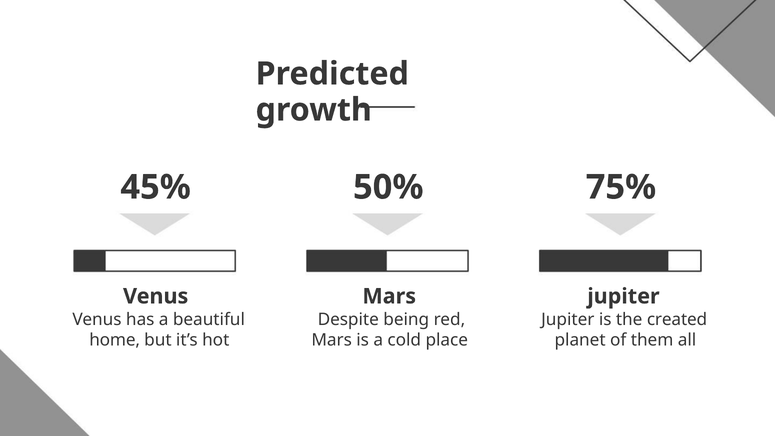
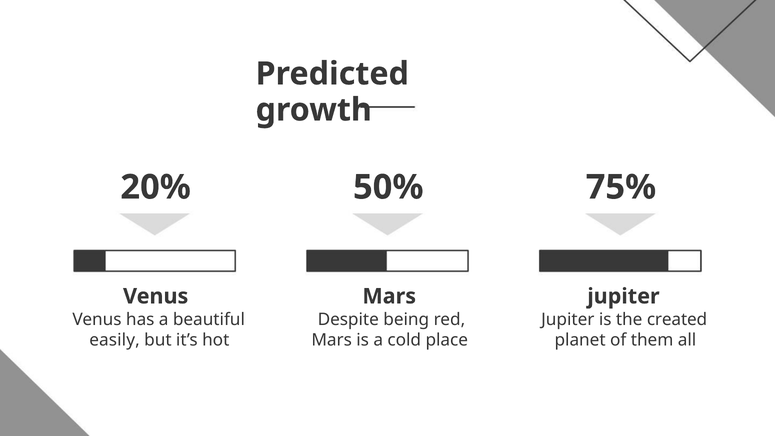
45%: 45% -> 20% (156, 187)
home: home -> easily (115, 340)
